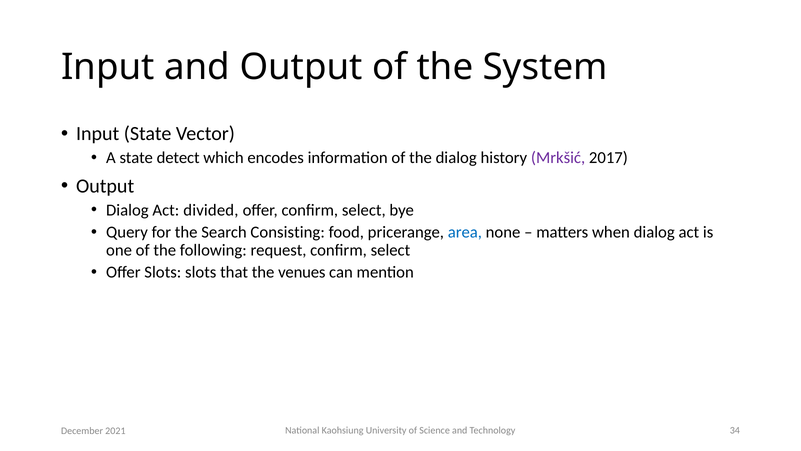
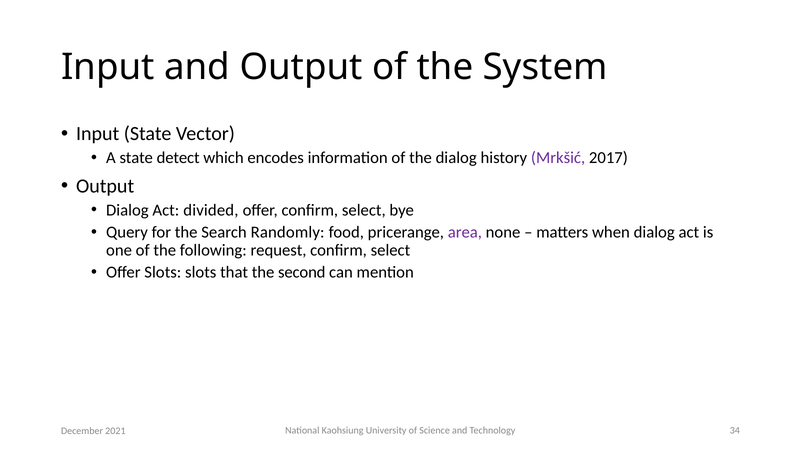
Consisting: Consisting -> Randomly (288, 232)
area colour: blue -> purple (465, 232)
venues: venues -> second (302, 272)
